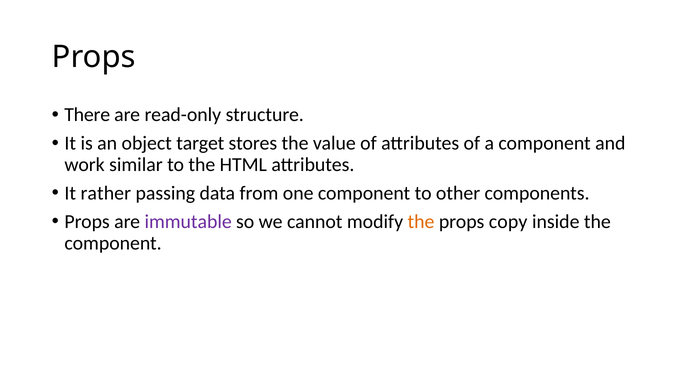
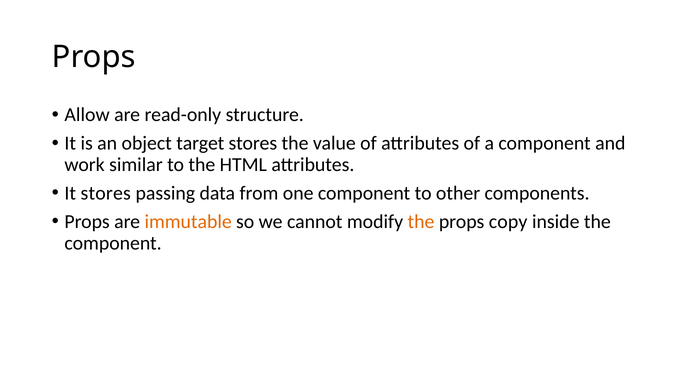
There: There -> Allow (87, 115)
It rather: rather -> stores (106, 193)
immutable colour: purple -> orange (188, 222)
